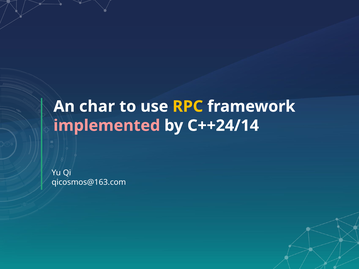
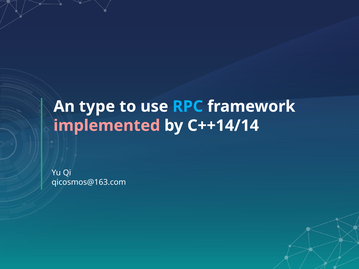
char: char -> type (97, 107)
RPC colour: yellow -> light blue (188, 107)
C++24/14: C++24/14 -> C++14/14 (223, 126)
